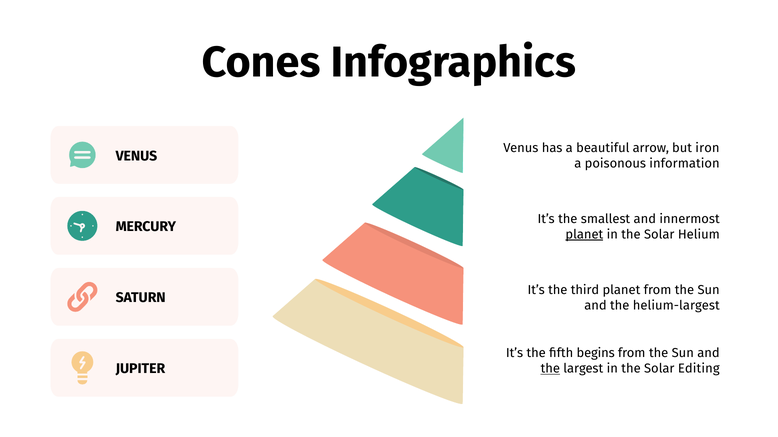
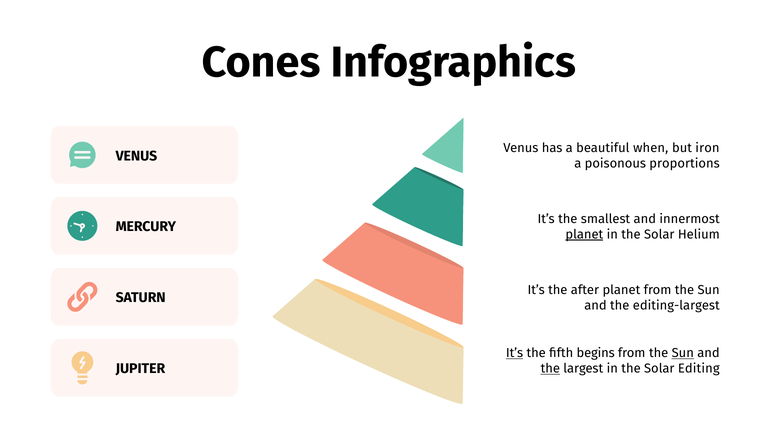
arrow: arrow -> when (651, 148)
information: information -> proportions (685, 164)
third: third -> after (585, 290)
helium-largest: helium-largest -> editing-largest (676, 306)
It’s underline: none -> present (515, 354)
Sun underline: none -> present (683, 354)
